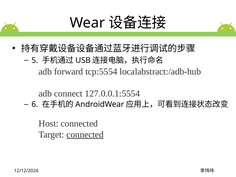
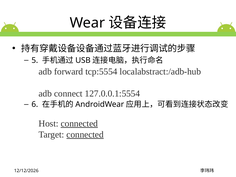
connected underline: none -> present (79, 124)
